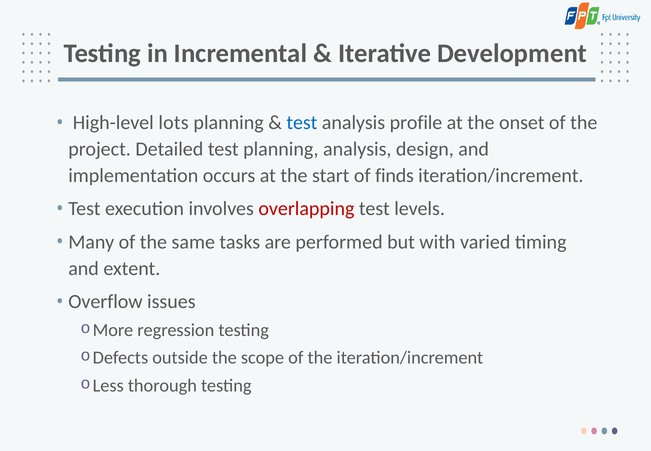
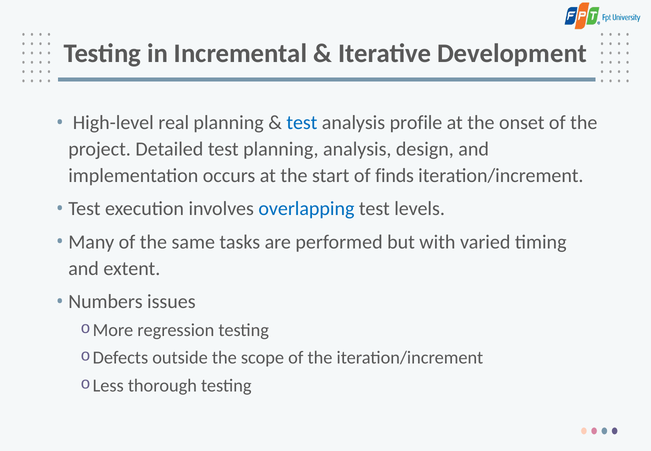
lots: lots -> real (174, 123)
overlapping colour: red -> blue (306, 209)
Overflow: Overflow -> Numbers (105, 301)
